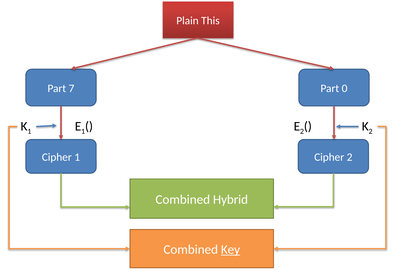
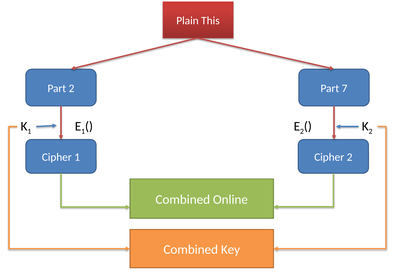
Part 7: 7 -> 2 (72, 88)
0: 0 -> 7 (345, 88)
Hybrid: Hybrid -> Online (230, 200)
Key underline: present -> none (230, 250)
